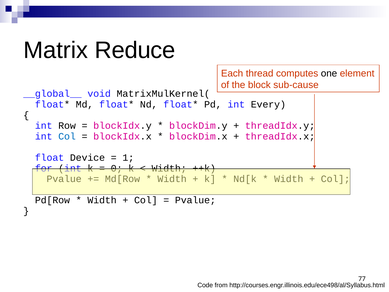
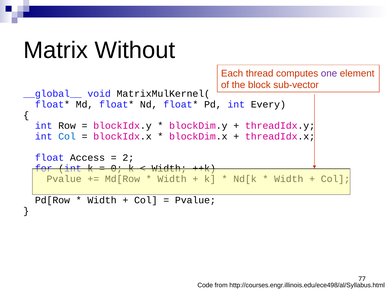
Reduce: Reduce -> Without (135, 50)
one colour: black -> purple (329, 73)
sub-cause: sub-cause -> sub-vector (296, 85)
Device: Device -> Access (87, 158)
1: 1 -> 2 (128, 158)
